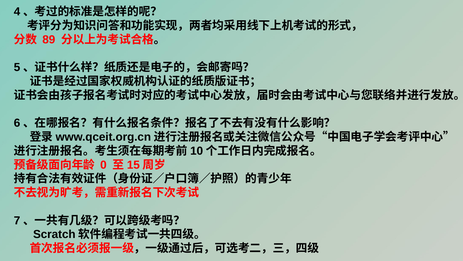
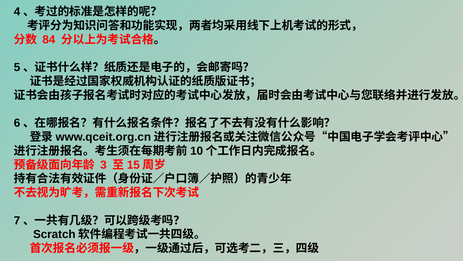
89: 89 -> 84 (49, 40)
0: 0 -> 3 (103, 165)
